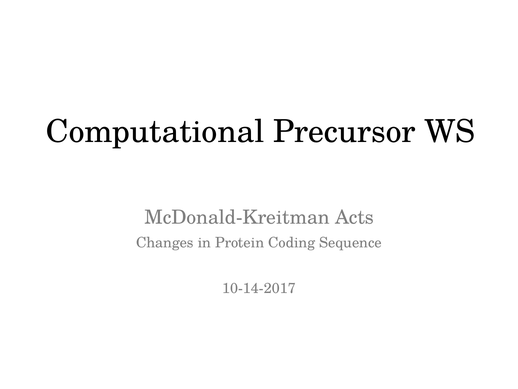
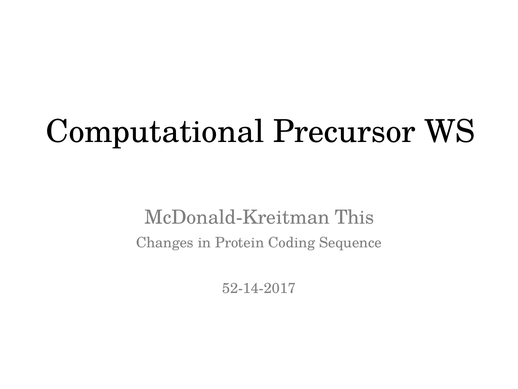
Acts: Acts -> This (354, 217)
10-14-2017: 10-14-2017 -> 52-14-2017 (259, 288)
